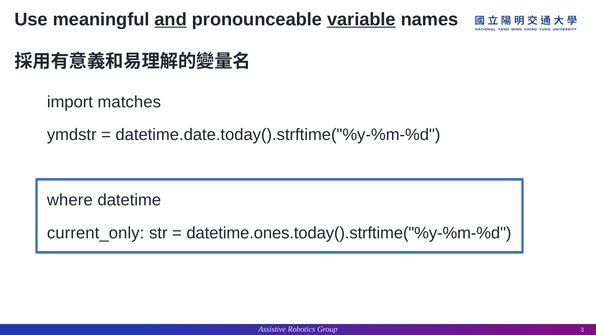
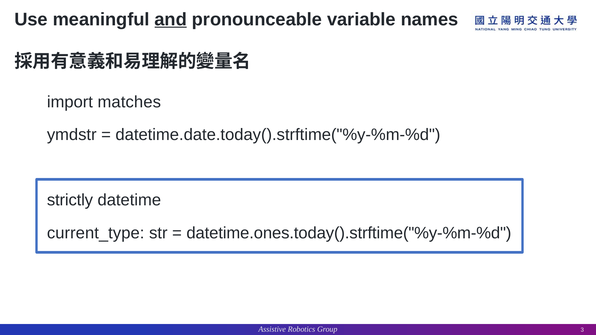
variable underline: present -> none (361, 19)
where: where -> strictly (70, 200)
current_only: current_only -> current_type (96, 233)
